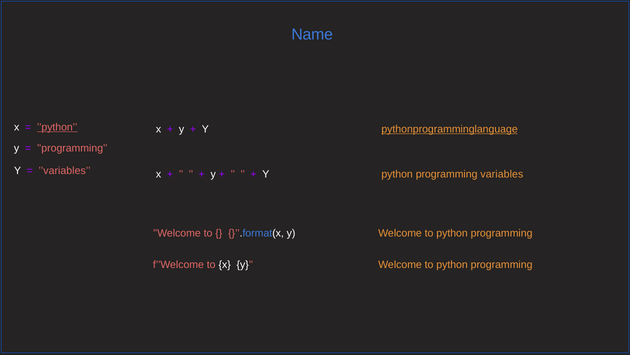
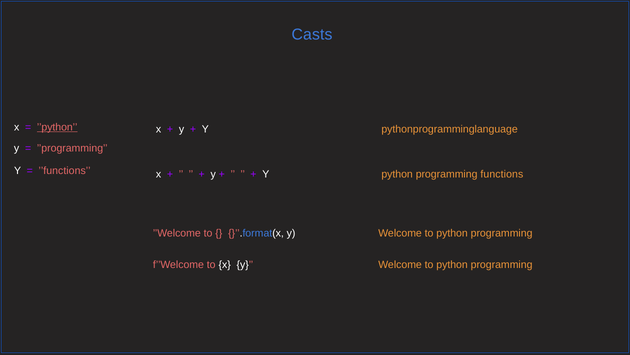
Name: Name -> Casts (312, 34)
pythonprogramminglanguage underline: present -> none (450, 129)
’’variables: ’’variables -> ’’functions (65, 170)
variables: variables -> functions (502, 174)
